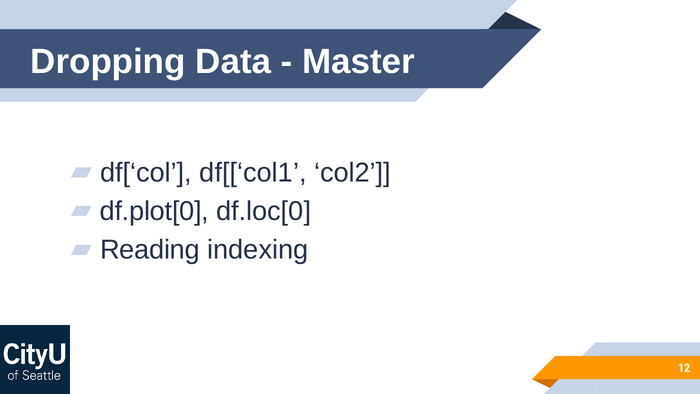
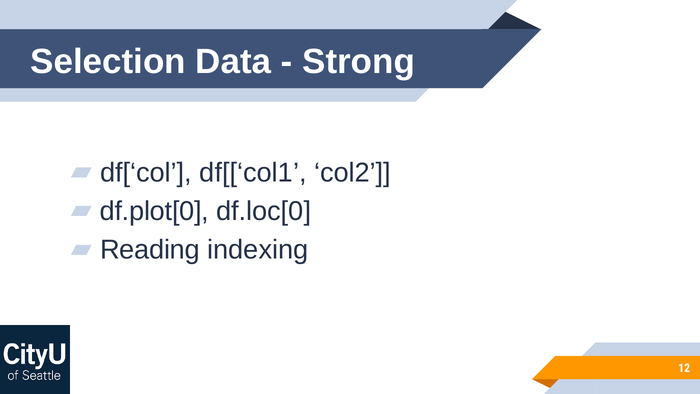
Dropping: Dropping -> Selection (108, 62)
Master: Master -> Strong (359, 62)
